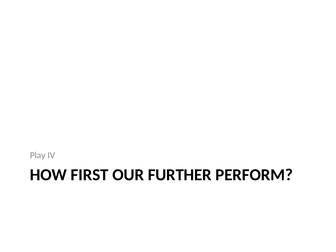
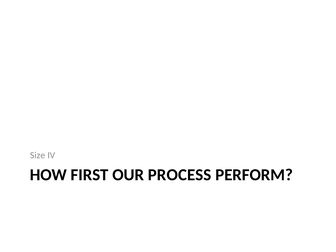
Play: Play -> Size (38, 155)
FURTHER: FURTHER -> PROCESS (180, 175)
